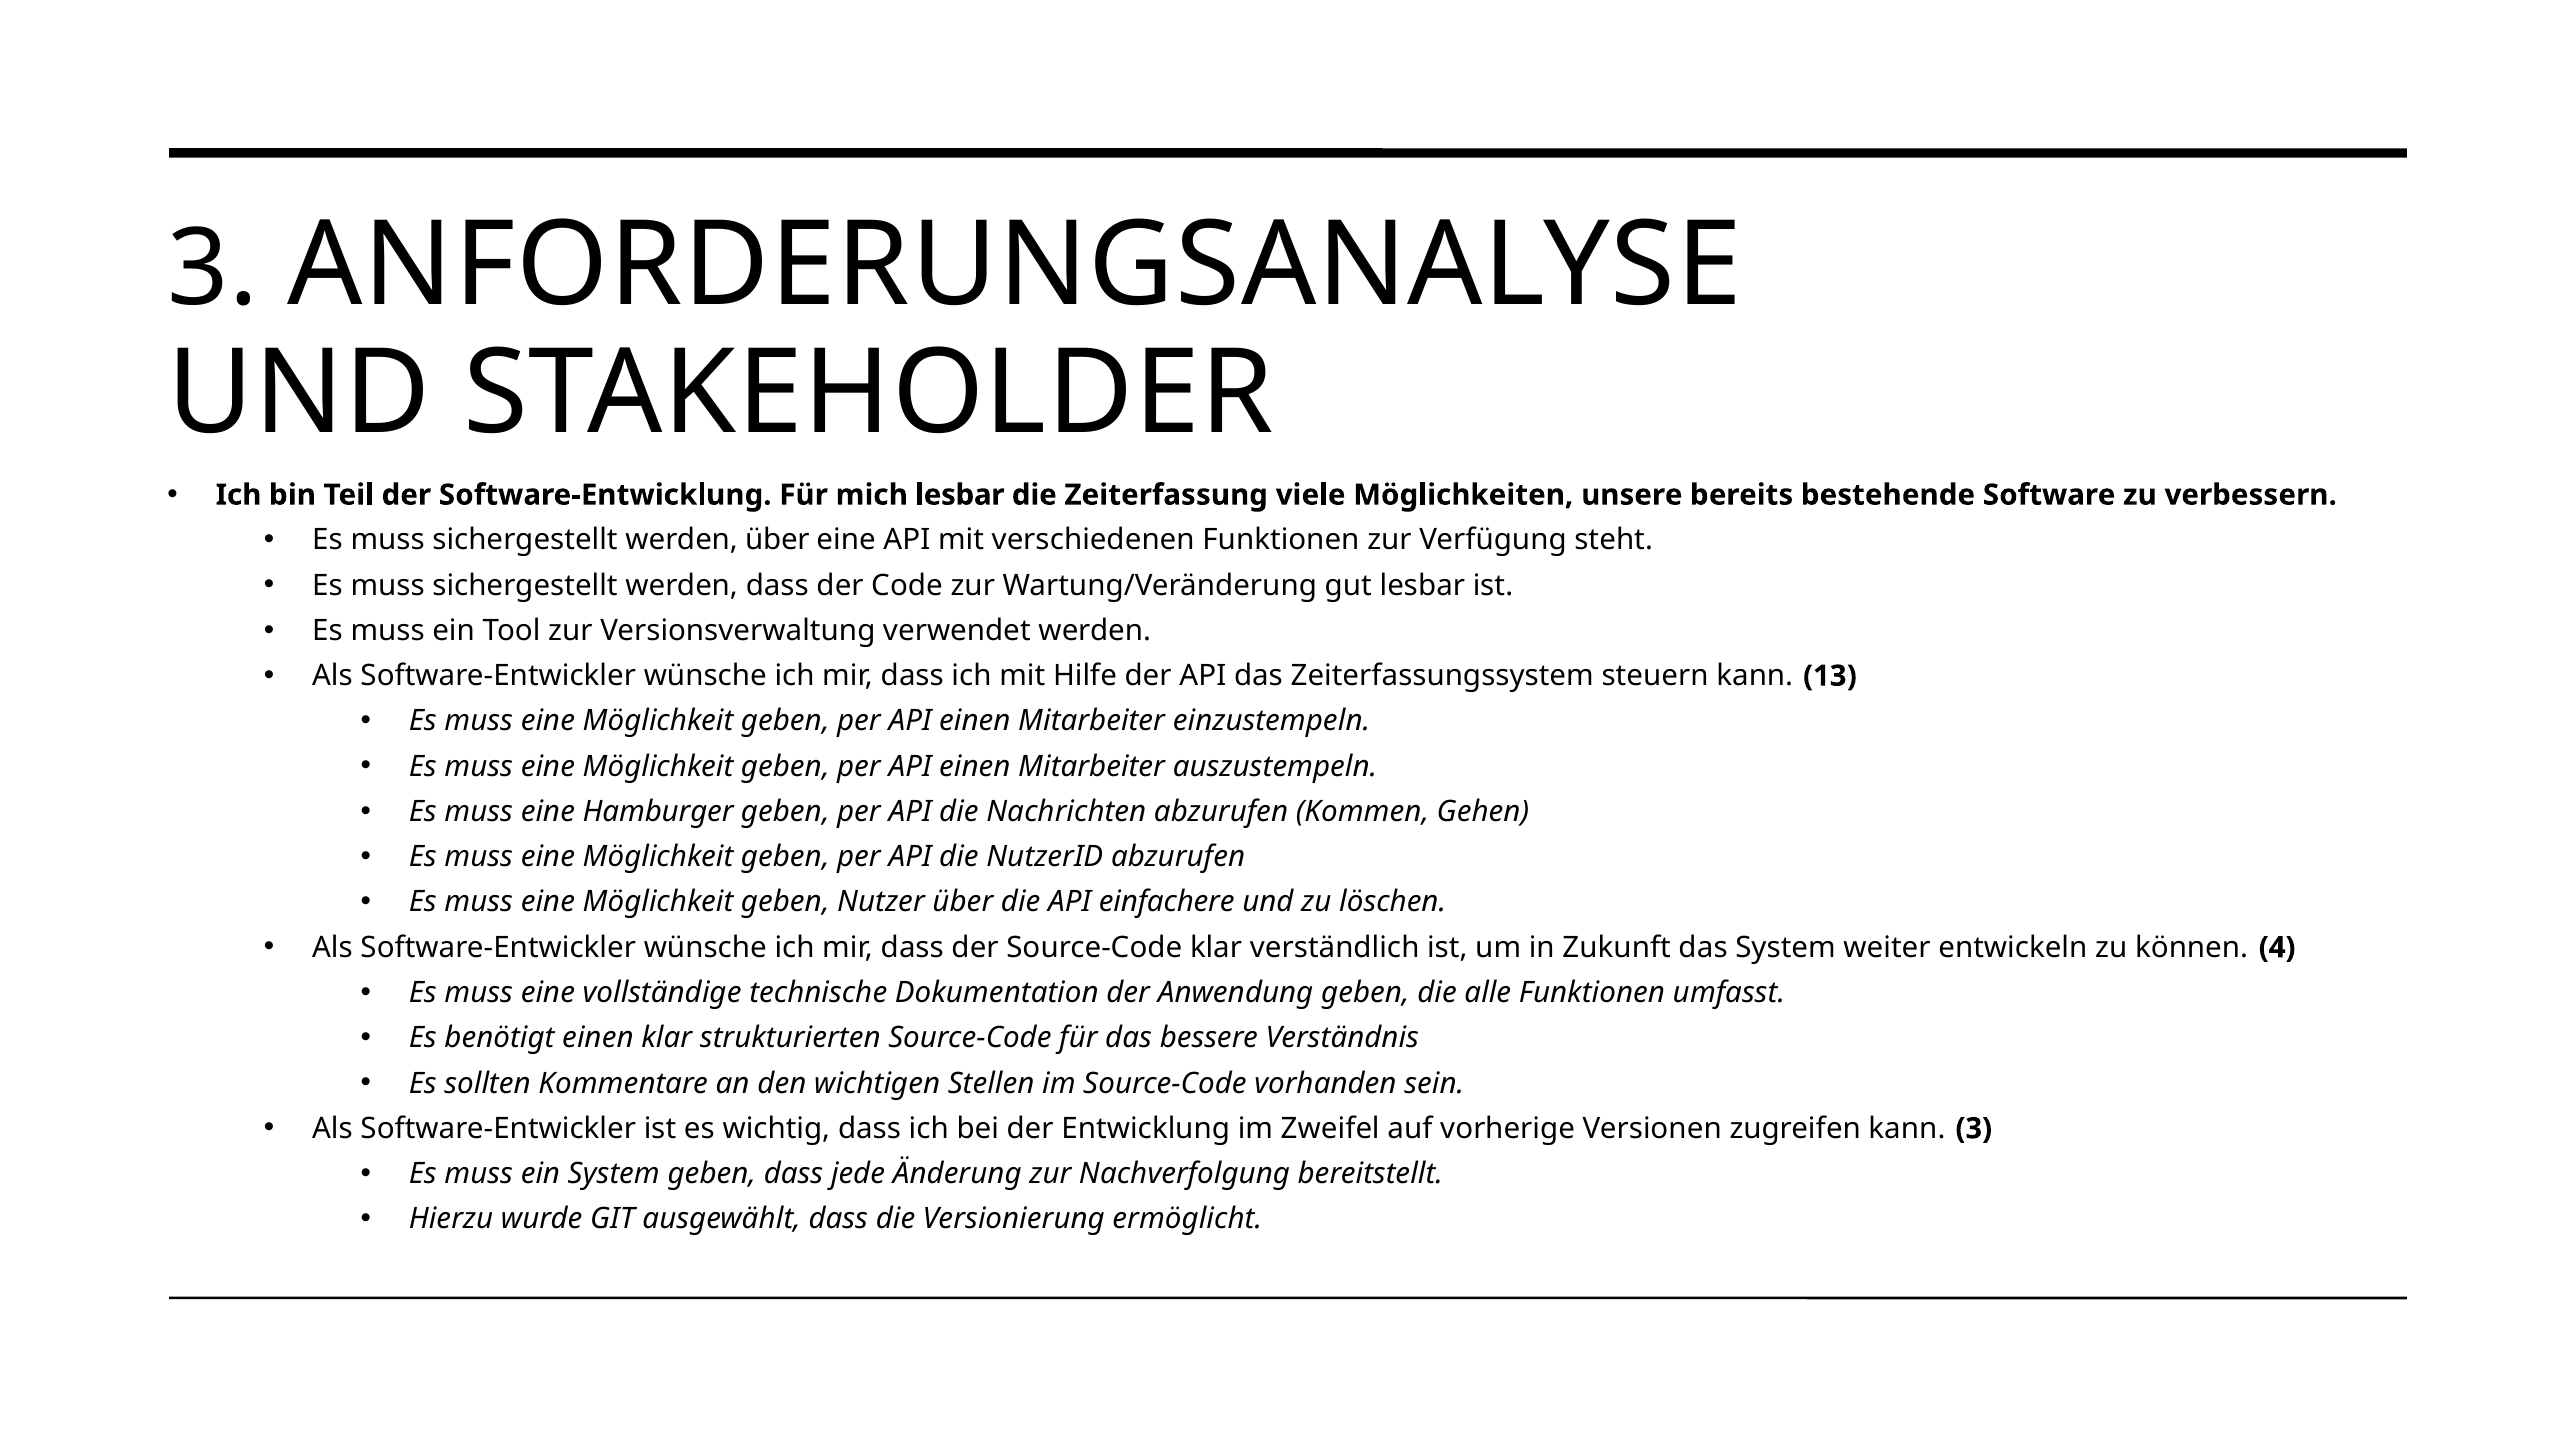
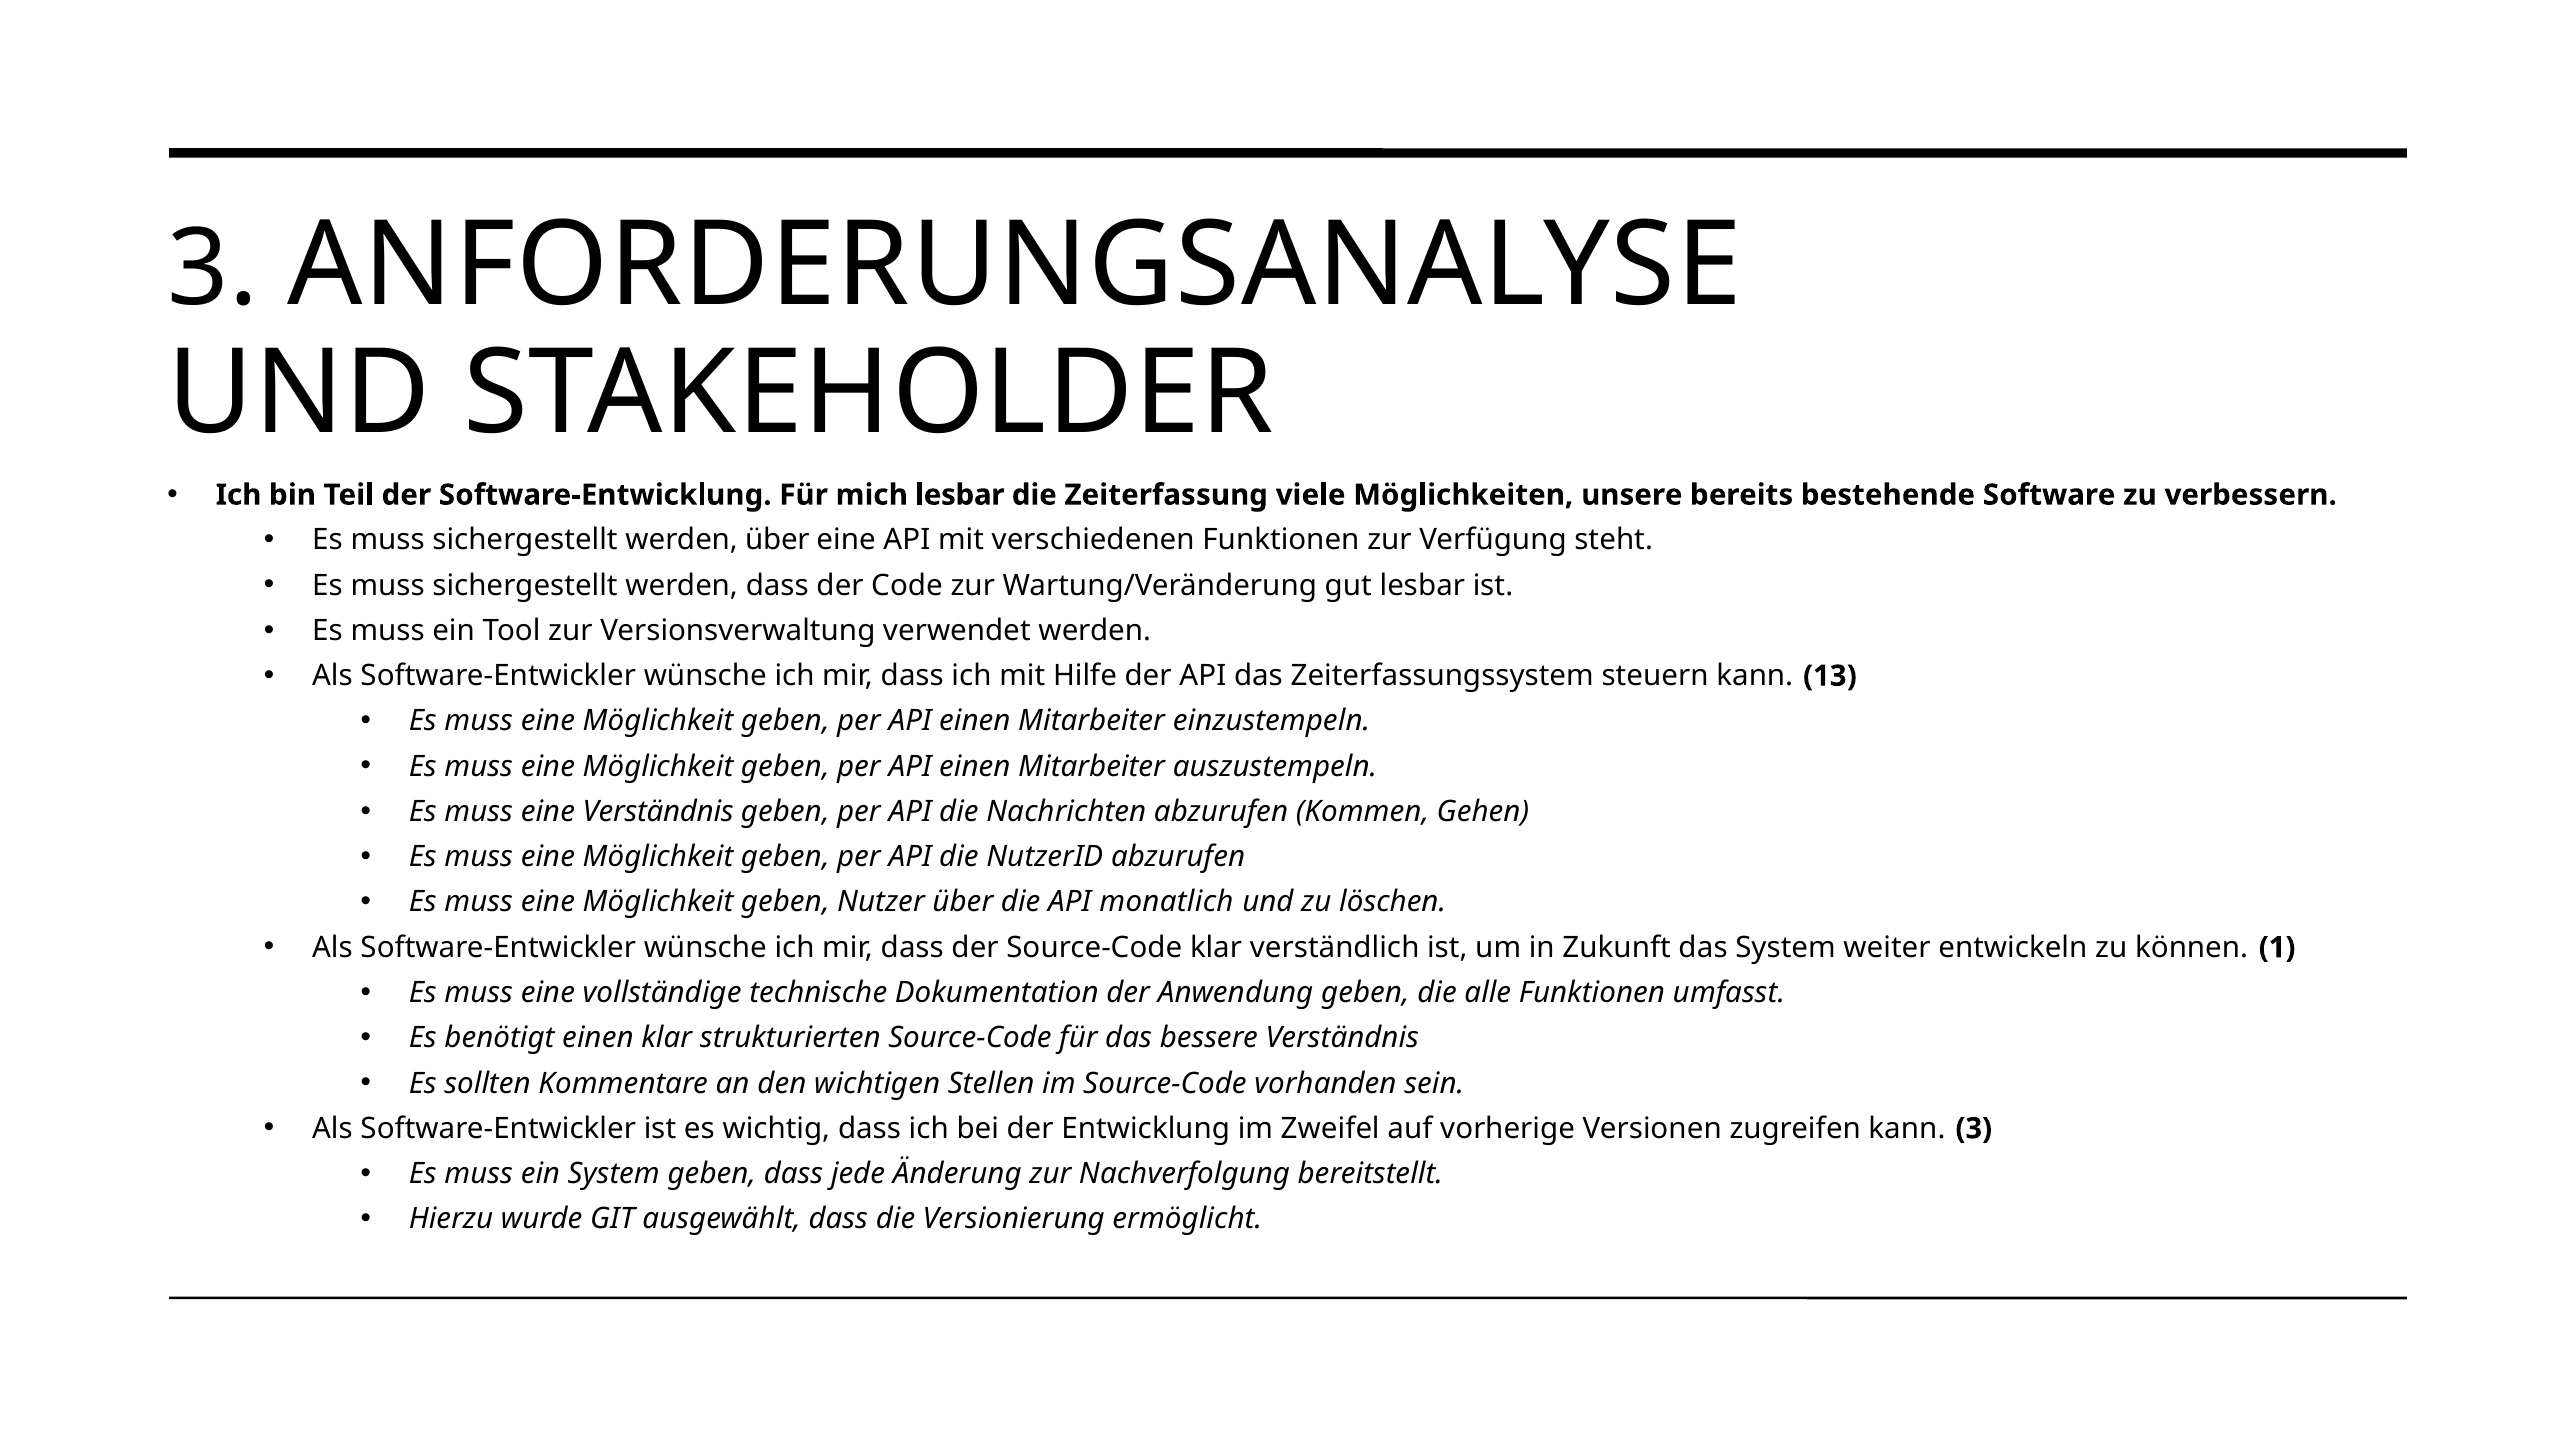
eine Hamburger: Hamburger -> Verständnis (658, 812)
einfachere: einfachere -> monatlich (1166, 902)
4: 4 -> 1 (2277, 948)
